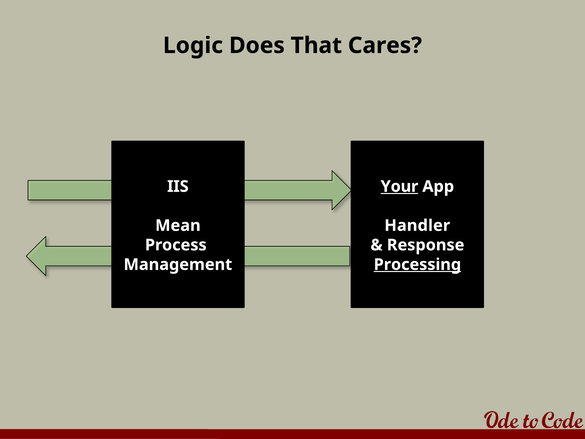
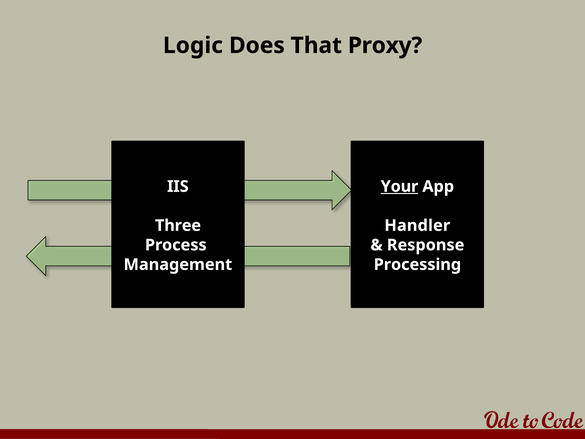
Cares: Cares -> Proxy (385, 45)
Mean: Mean -> Three (178, 225)
Processing underline: present -> none (417, 264)
